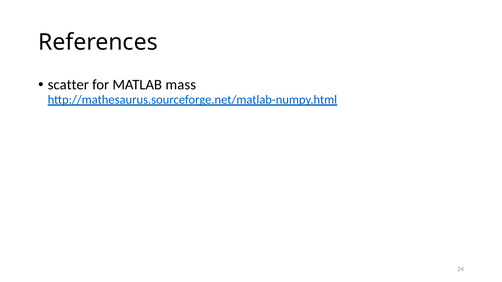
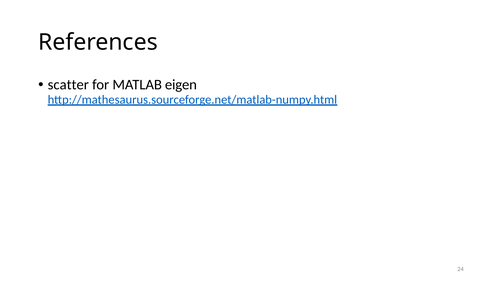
mass: mass -> eigen (181, 85)
